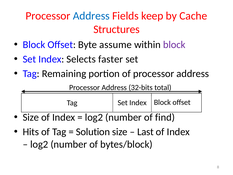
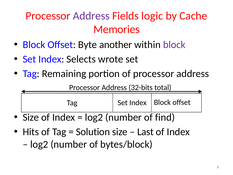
Address colour: blue -> purple (91, 16)
keep: keep -> logic (152, 16)
Structures: Structures -> Memories (117, 29)
assume: assume -> another (116, 45)
faster: faster -> wrote (111, 59)
